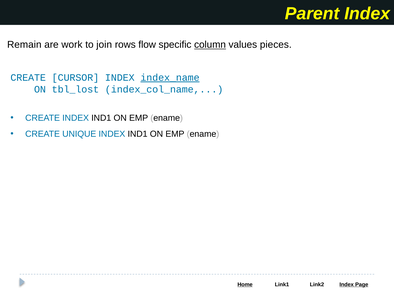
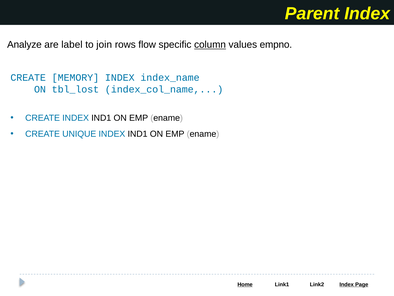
Remain: Remain -> Analyze (24, 45)
work: work -> label (72, 45)
pieces: pieces -> empno (276, 45)
CURSOR: CURSOR -> MEMORY (75, 77)
index_name underline: present -> none (170, 77)
